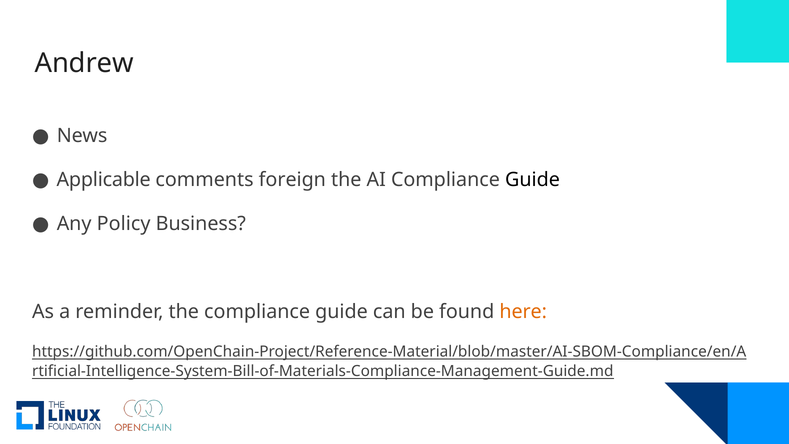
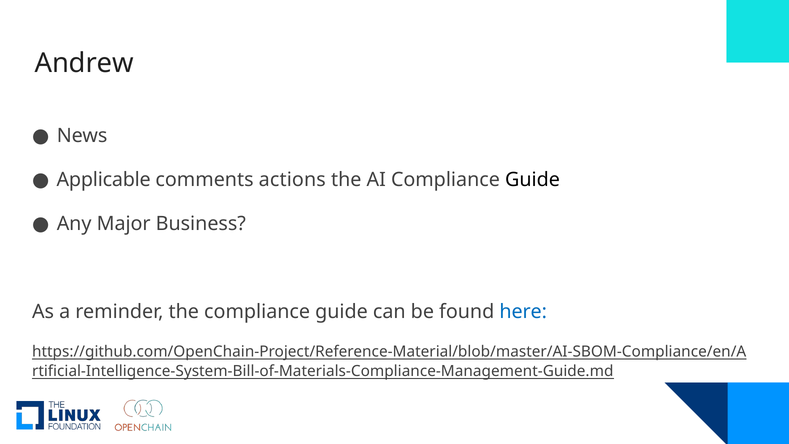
foreign: foreign -> actions (292, 180)
Policy: Policy -> Major (124, 224)
here colour: orange -> blue (523, 312)
